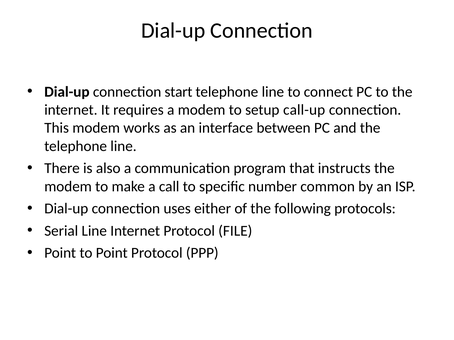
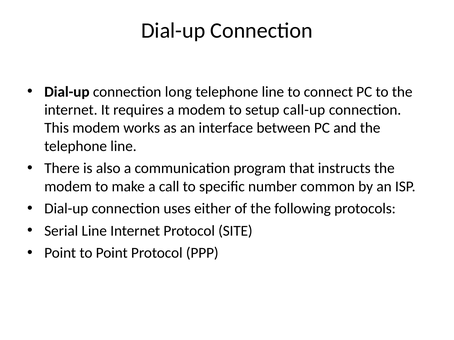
start: start -> long (178, 92)
FILE: FILE -> SITE (235, 231)
